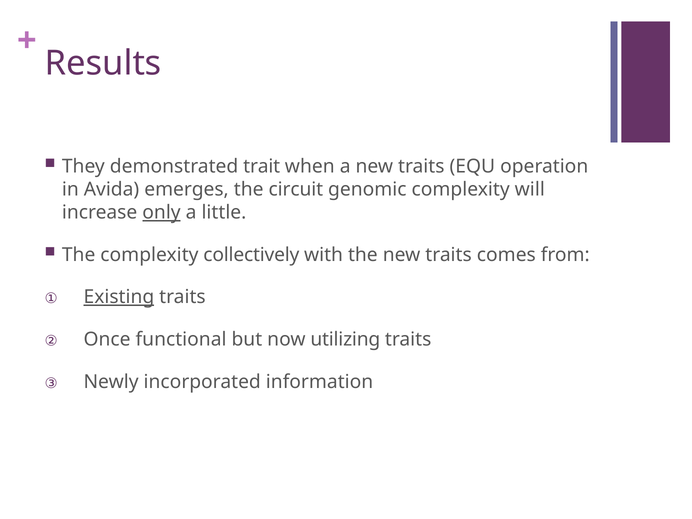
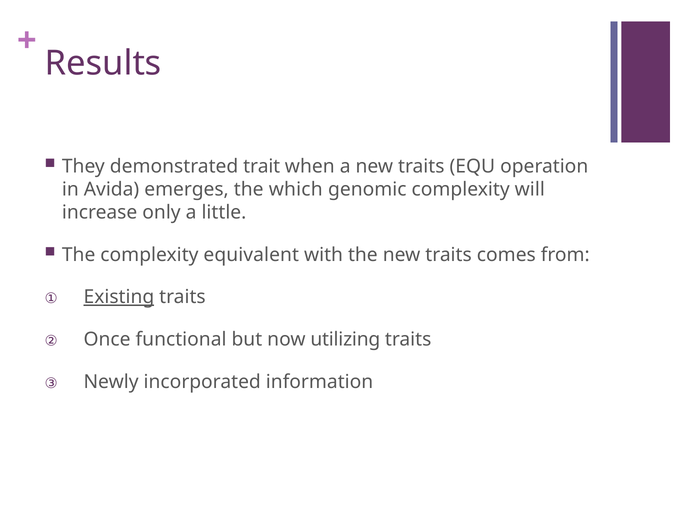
circuit: circuit -> which (296, 189)
only underline: present -> none (162, 212)
collectively: collectively -> equivalent (251, 255)
